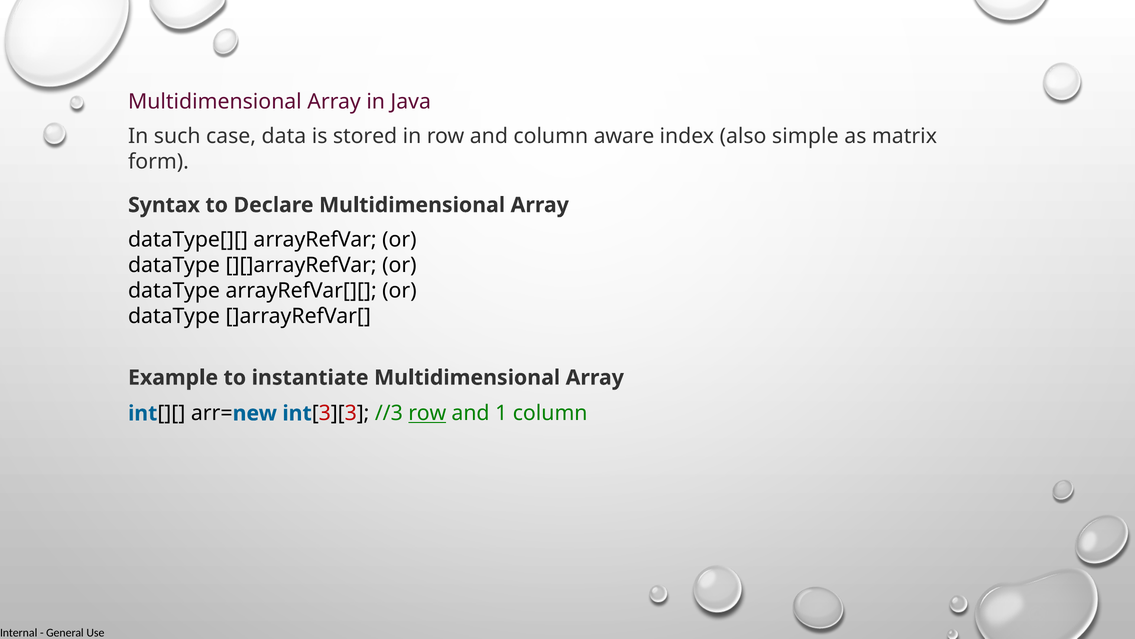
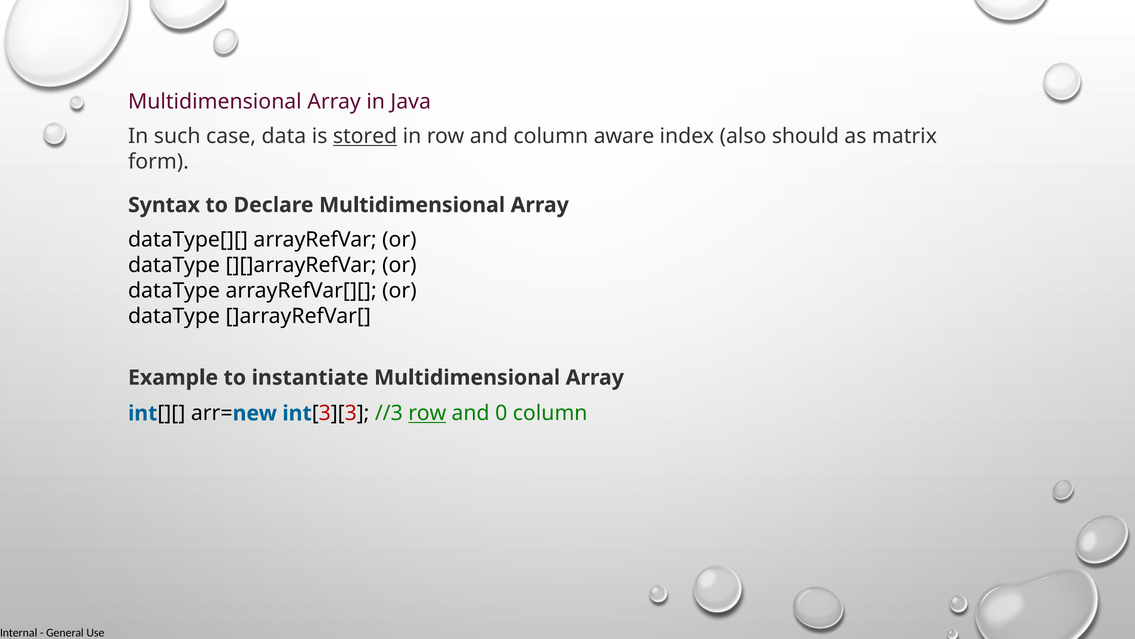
stored underline: none -> present (365, 136)
simple: simple -> should (805, 136)
1: 1 -> 0 (501, 413)
